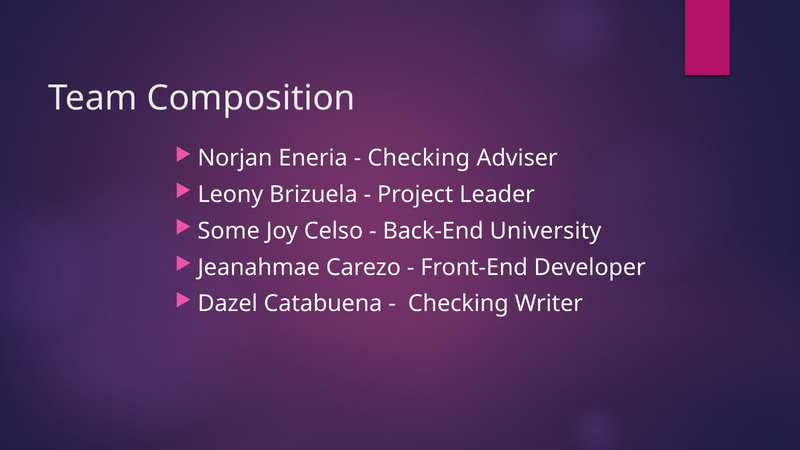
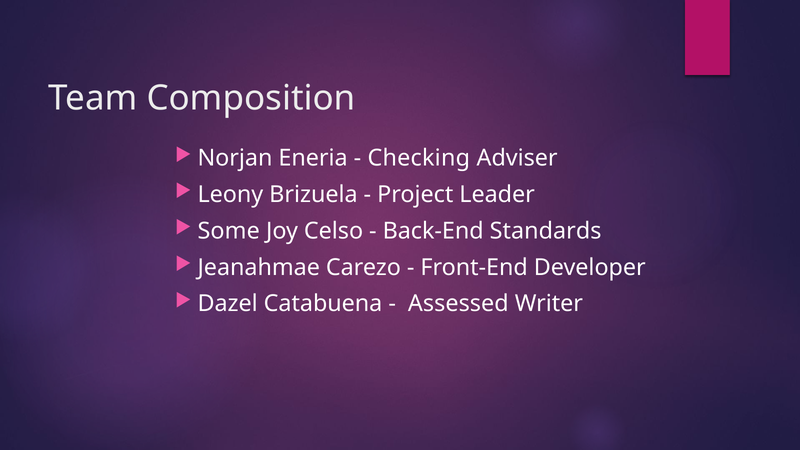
University: University -> Standards (546, 231)
Checking: Checking -> Assessed (458, 304)
